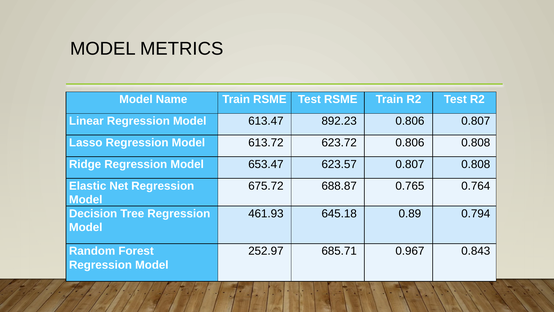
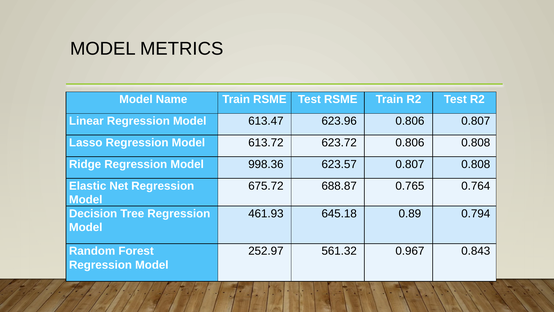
892.23: 892.23 -> 623.96 (339, 121)
653.47: 653.47 -> 998.36 (266, 164)
685.71: 685.71 -> 561.32 (339, 251)
